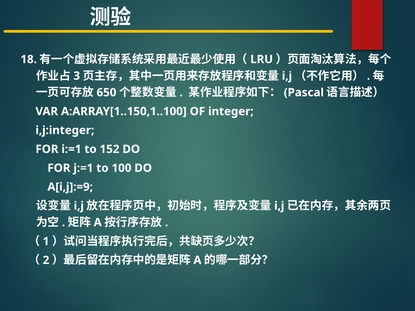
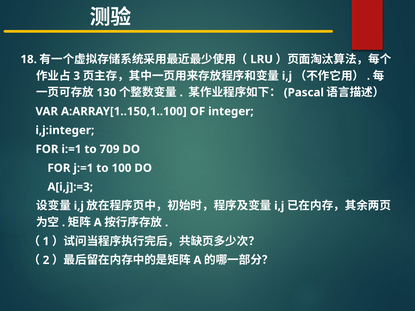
650: 650 -> 130 (106, 93)
152: 152 -> 709 (110, 149)
A[i,j]:=9: A[i,j]:=9 -> A[i,j]:=3 (70, 187)
